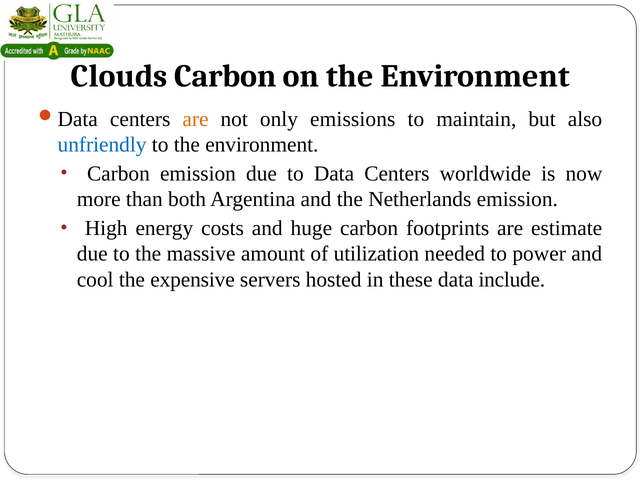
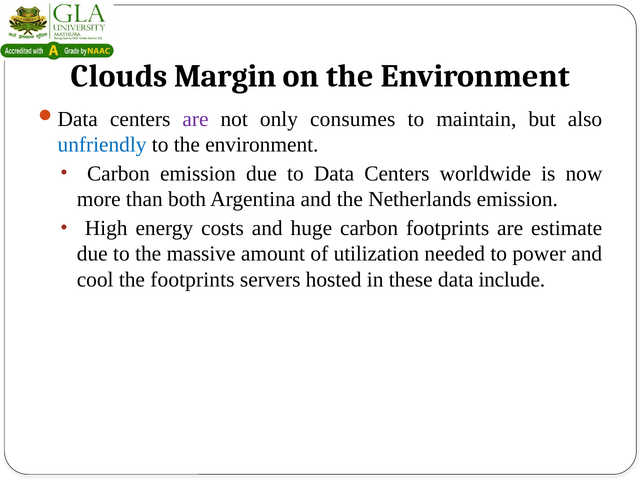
Clouds Carbon: Carbon -> Margin (225, 76)
are colour: orange -> purple (195, 119)
emissions: emissions -> consumes (353, 119)
the expensive: expensive -> footprints (192, 279)
